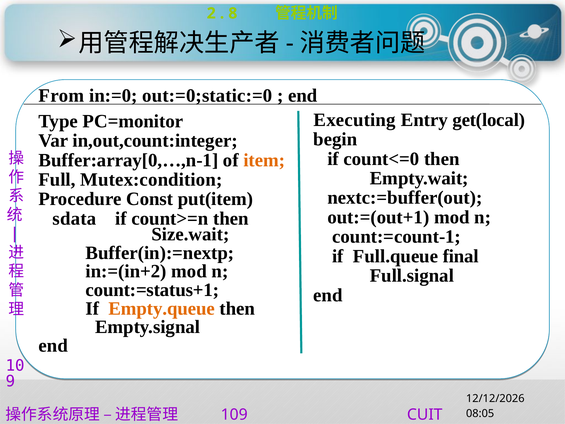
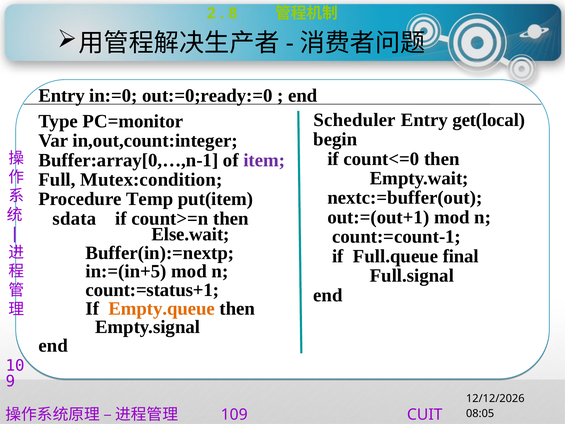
From: From -> Entry (62, 96)
out:=0;static:=0: out:=0;static:=0 -> out:=0;ready:=0 (207, 96)
Executing: Executing -> Scheduler (355, 120)
item colour: orange -> purple (264, 160)
Const: Const -> Temp (150, 199)
Size.wait: Size.wait -> Else.wait (191, 234)
in:=(in+2: in:=(in+2 -> in:=(in+5 (126, 271)
